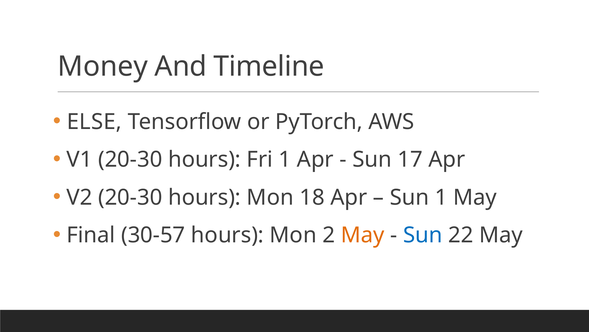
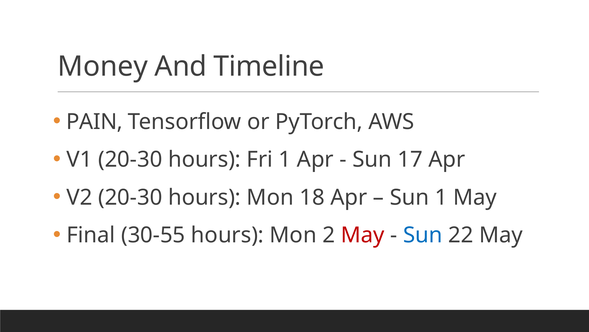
ELSE: ELSE -> PAIN (94, 121)
30-57: 30-57 -> 30-55 (153, 235)
May colour: orange -> red (363, 235)
